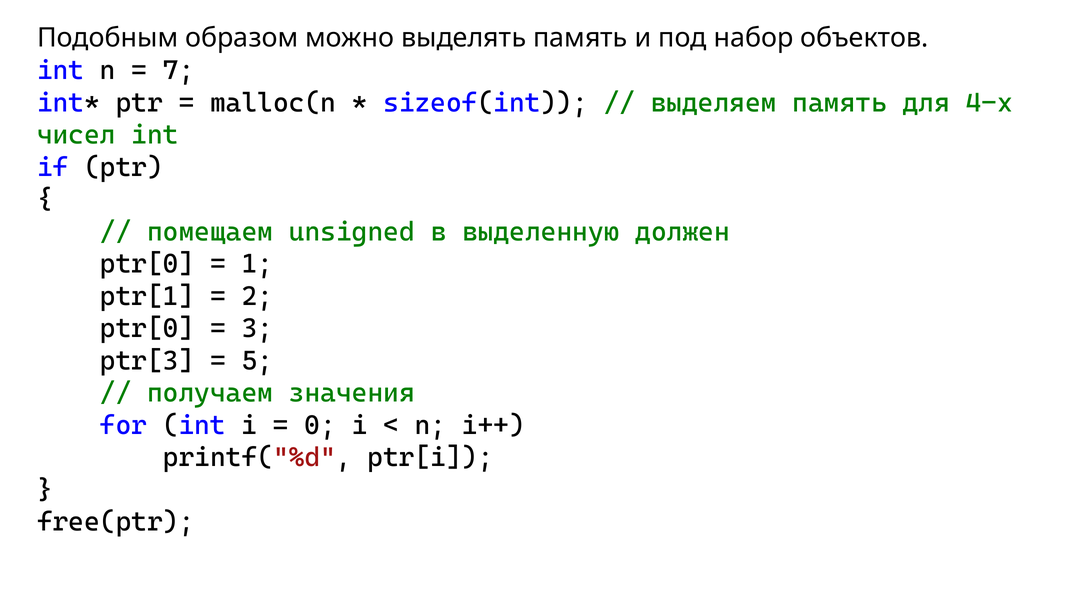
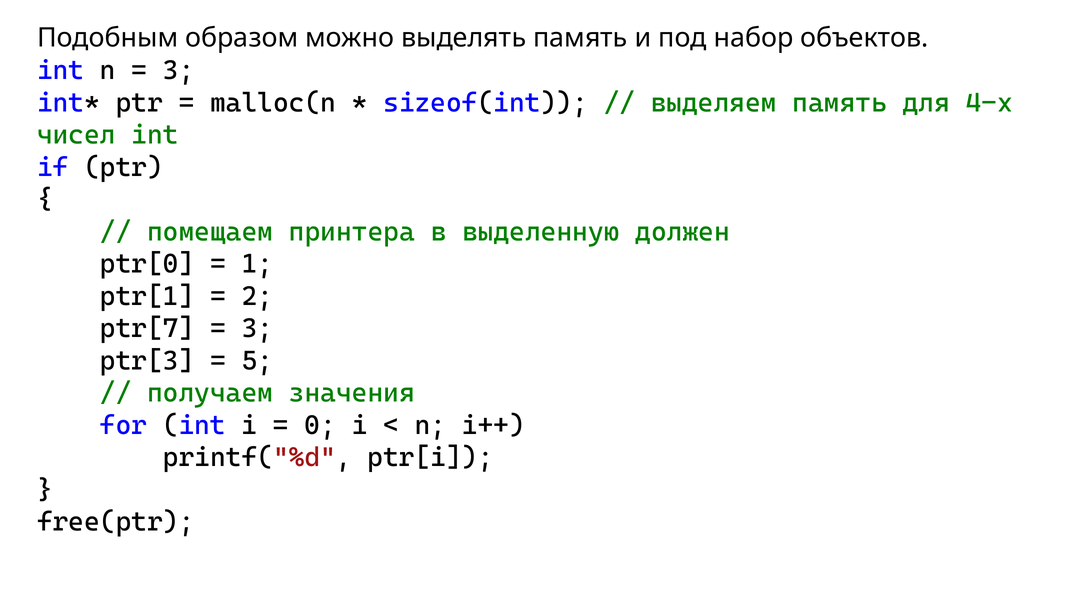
7: 7 -> 3 (179, 70)
unsigned: unsigned -> принтера (352, 232)
ptr[0: ptr[0 -> ptr[7 (147, 328)
